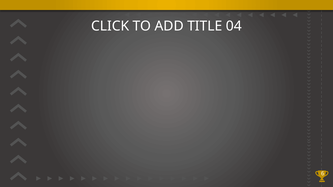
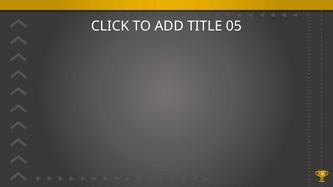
04: 04 -> 05 (234, 26)
